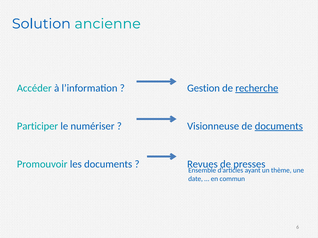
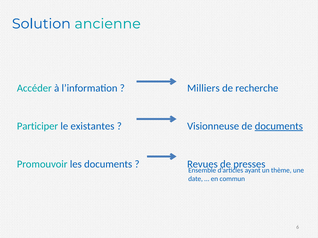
Gestion: Gestion -> Milliers (203, 88)
recherche underline: present -> none (257, 88)
numériser: numériser -> existantes (92, 126)
